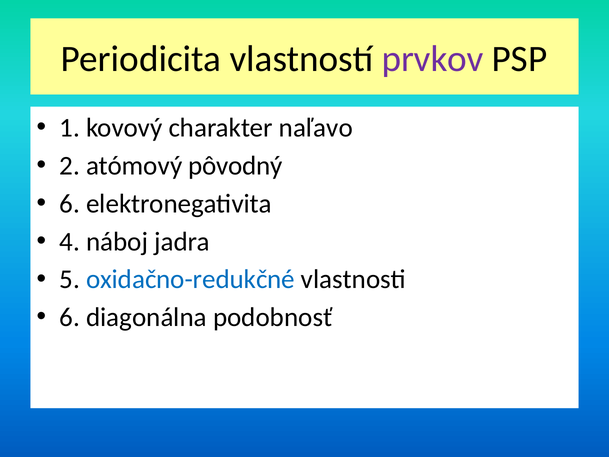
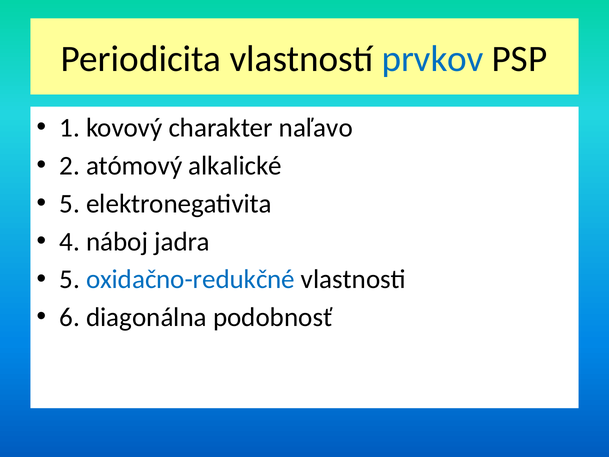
prvkov colour: purple -> blue (433, 59)
pôvodný: pôvodný -> alkalické (235, 166)
6: 6 -> 5 (70, 204)
